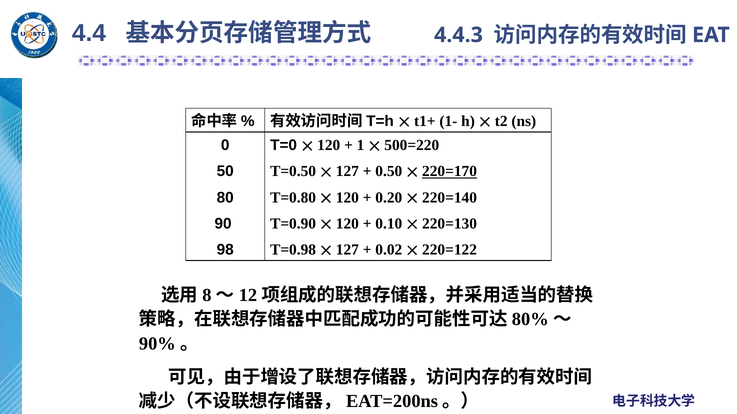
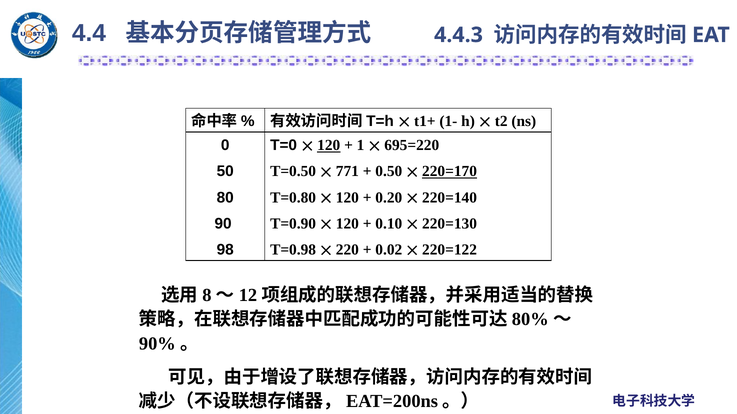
120 underline: none -> present (329, 146)
500=220: 500=220 -> 695=220 (412, 146)
127: 127 -> 771 (347, 172)
127: 127 -> 220 (347, 250)
